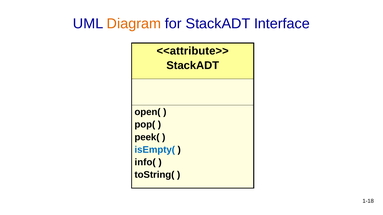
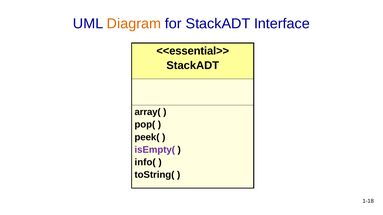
<<attribute>>: <<attribute>> -> <<essential>> (193, 51)
open(: open( -> array( (148, 112)
isEmpty( colour: blue -> purple (155, 150)
